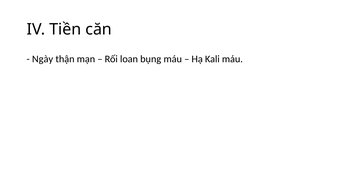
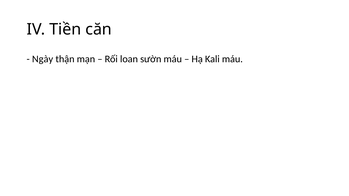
bụng: bụng -> sườn (151, 59)
